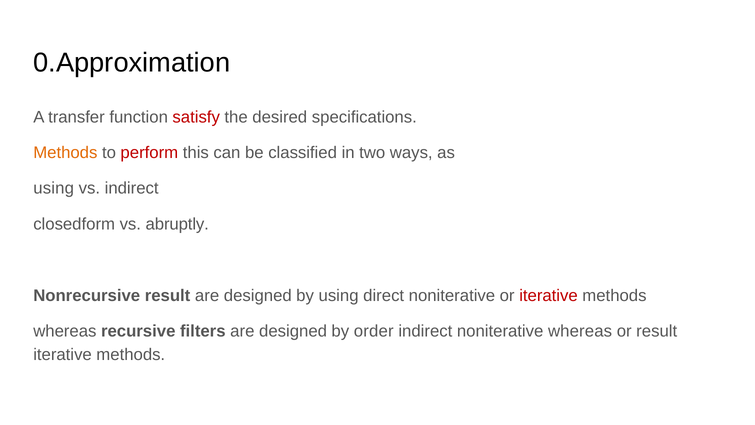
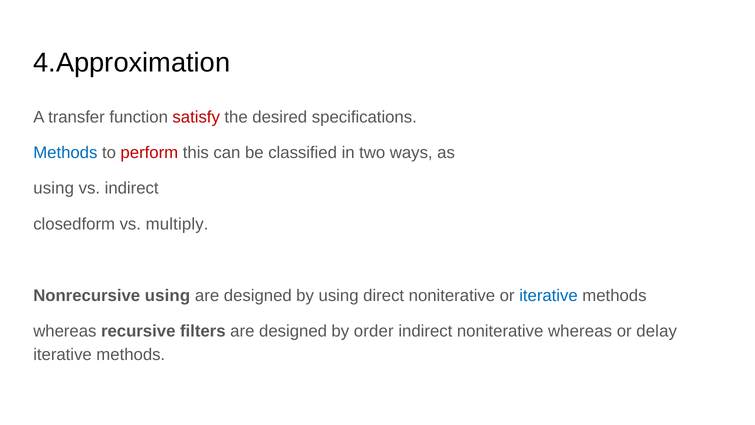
0.Approximation: 0.Approximation -> 4.Approximation (132, 63)
Methods colour: orange -> blue (65, 153)
abruptly: abruptly -> multiply (177, 224)
Nonrecursive result: result -> using (167, 295)
iterative colour: red -> blue (549, 295)
or result: result -> delay (657, 331)
